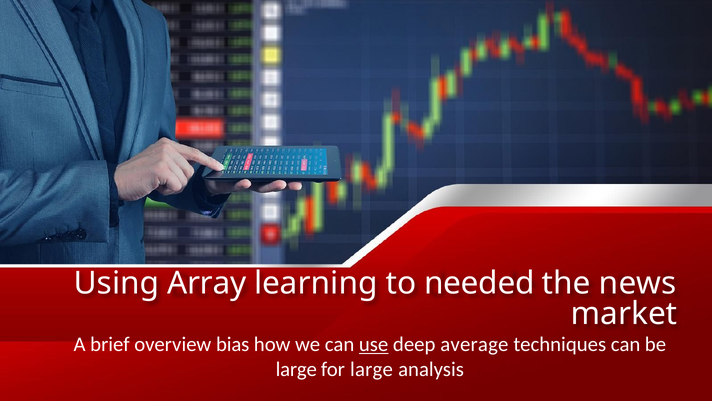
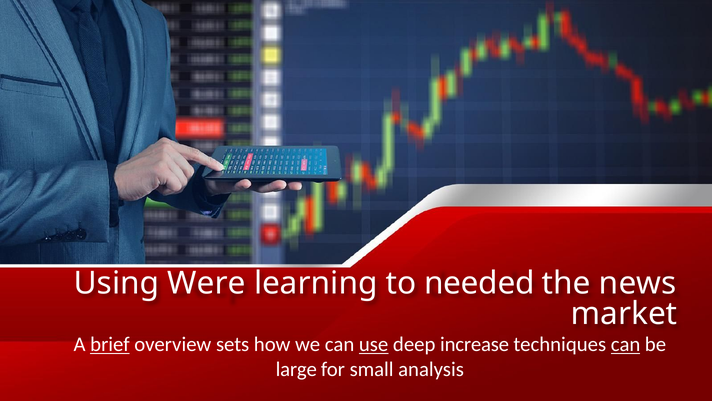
Array: Array -> Were (207, 283)
brief underline: none -> present (110, 344)
bias: bias -> sets (233, 344)
average: average -> increase (475, 344)
can underline: none -> present (626, 344)
for large: large -> small (372, 369)
